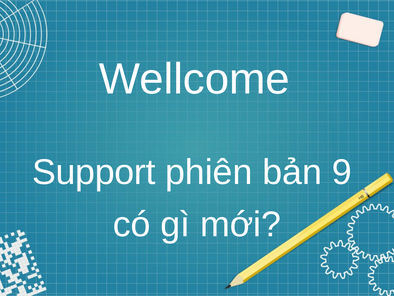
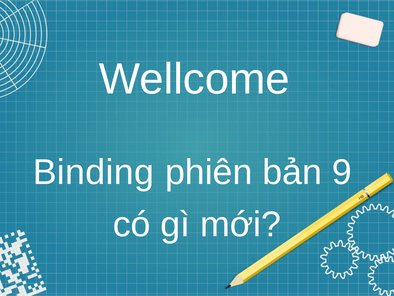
Support: Support -> Binding (93, 172)
